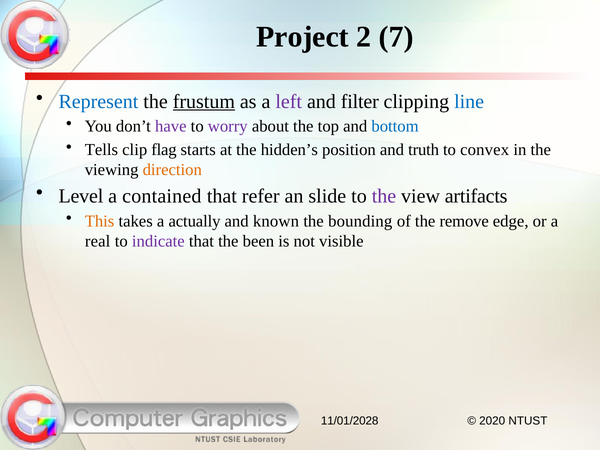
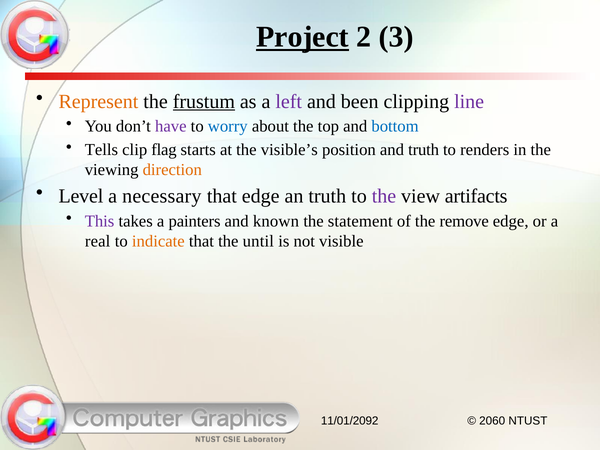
Project underline: none -> present (303, 37)
7: 7 -> 3 (396, 37)
Represent colour: blue -> orange (98, 101)
filter: filter -> been (360, 101)
line colour: blue -> purple (469, 101)
worry colour: purple -> blue (228, 126)
hidden’s: hidden’s -> visible’s (289, 150)
convex: convex -> renders (485, 150)
contained: contained -> necessary (162, 196)
that refer: refer -> edge (261, 196)
an slide: slide -> truth (327, 196)
This colour: orange -> purple (100, 221)
actually: actually -> painters (195, 221)
bounding: bounding -> statement (360, 221)
indicate colour: purple -> orange (158, 241)
been: been -> until (258, 241)
11/01/2028: 11/01/2028 -> 11/01/2092 (350, 421)
2020: 2020 -> 2060 (492, 421)
